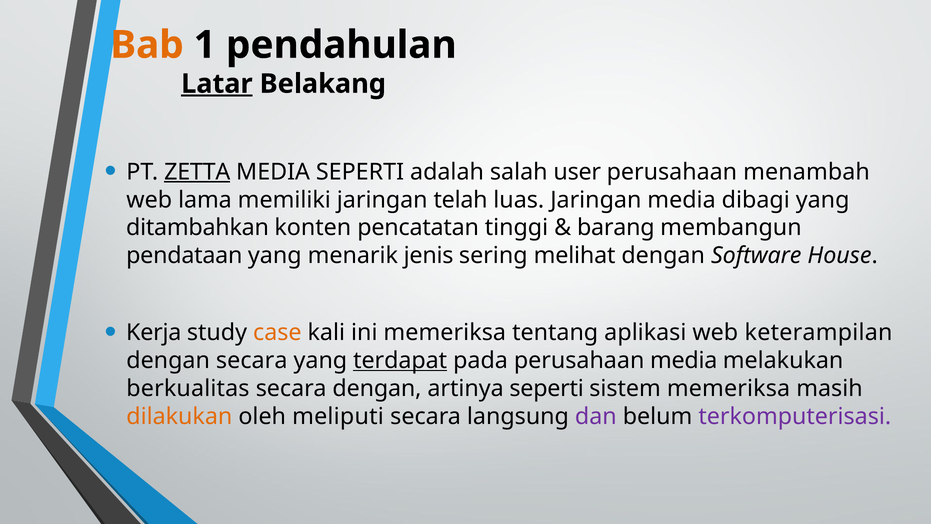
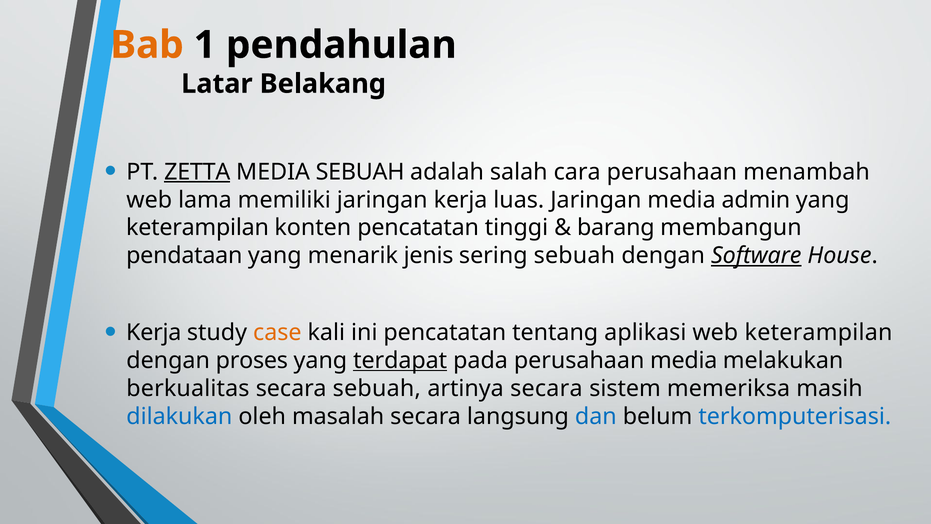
Latar underline: present -> none (217, 84)
MEDIA SEPERTI: SEPERTI -> SEBUAH (360, 172)
user: user -> cara (577, 172)
jaringan telah: telah -> kerja (461, 200)
dibagi: dibagi -> admin (756, 200)
ditambahkan: ditambahkan -> keterampilan (198, 228)
sering melihat: melihat -> sebuah (574, 256)
Software underline: none -> present (756, 256)
ini memeriksa: memeriksa -> pencatatan (445, 332)
dengan secara: secara -> proses (252, 360)
secara dengan: dengan -> sebuah (377, 388)
artinya seperti: seperti -> secara (546, 388)
dilakukan colour: orange -> blue (179, 416)
meliputi: meliputi -> masalah (338, 416)
dan colour: purple -> blue (596, 416)
terkomputerisasi colour: purple -> blue (795, 416)
